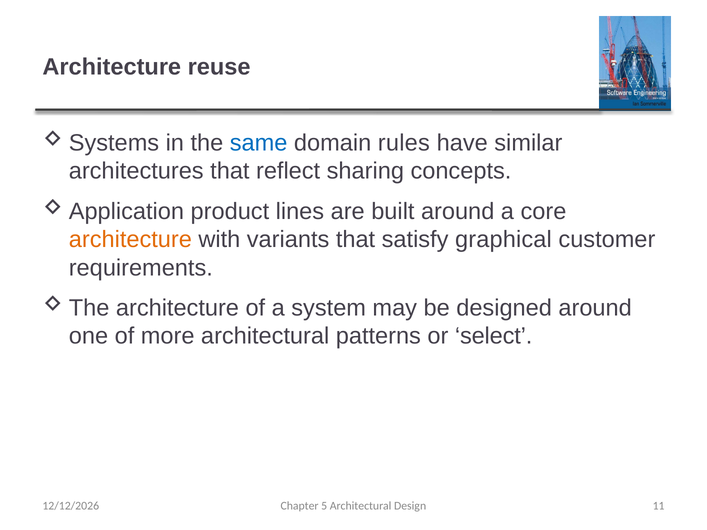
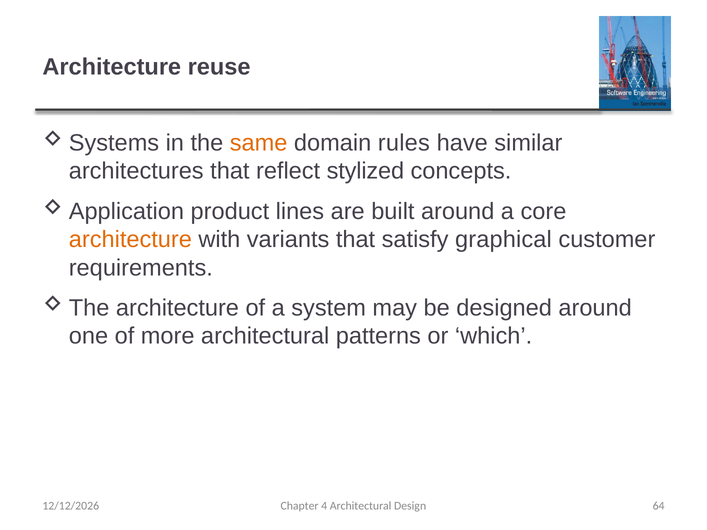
same colour: blue -> orange (259, 143)
sharing: sharing -> stylized (365, 171)
select: select -> which (494, 336)
5: 5 -> 4 (324, 506)
11: 11 -> 64 (659, 506)
